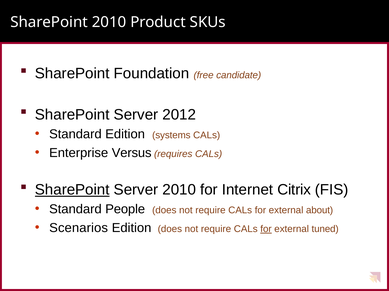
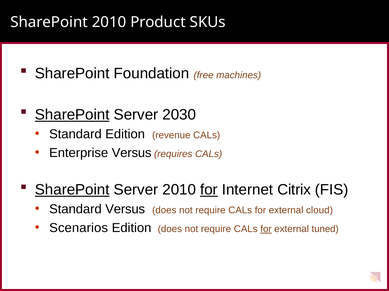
candidate: candidate -> machines (239, 75)
SharePoint underline: none -> present (72, 115)
2012: 2012 -> 2030 (179, 115)
systems: systems -> revenue (171, 135)
for underline: none -> present (209, 190)
Standard People: People -> Versus (125, 210)
about: about -> cloud (319, 211)
